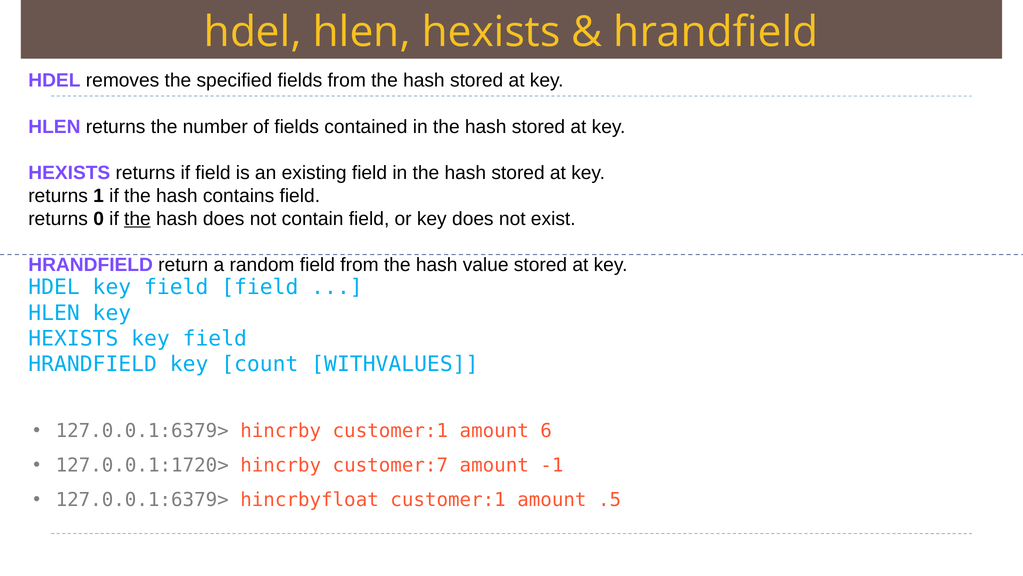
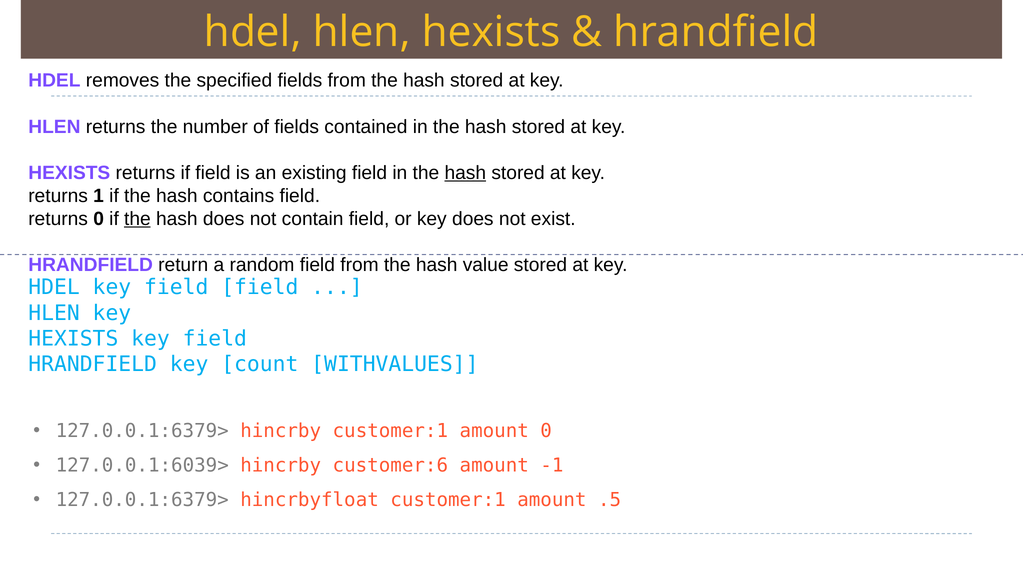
hash underline: none -> present (465, 173)
amount 6: 6 -> 0 (546, 431)
127.0.0.1:1720>: 127.0.0.1:1720> -> 127.0.0.1:6039> (142, 465)
customer:7: customer:7 -> customer:6 (390, 465)
